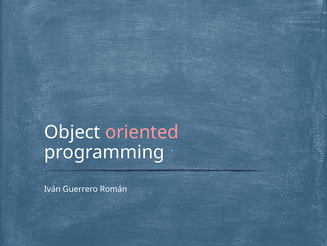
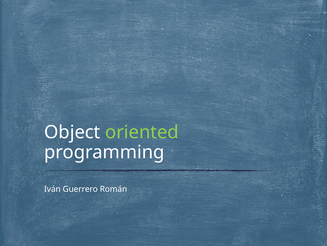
oriented colour: pink -> light green (142, 132)
